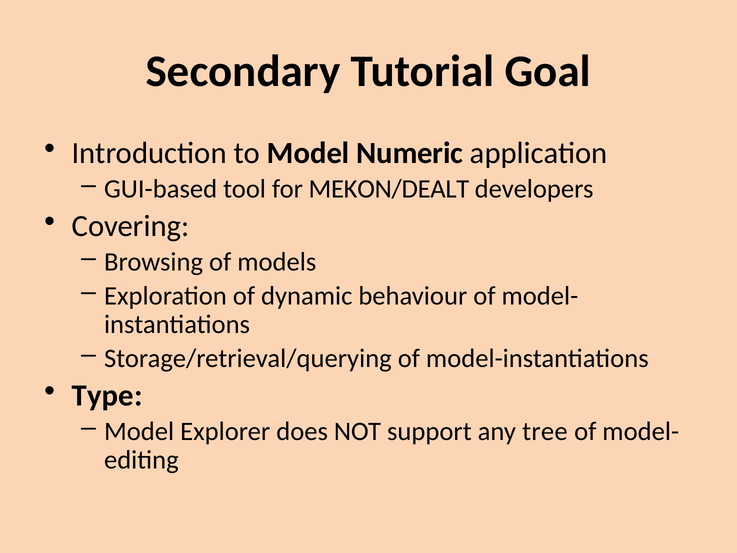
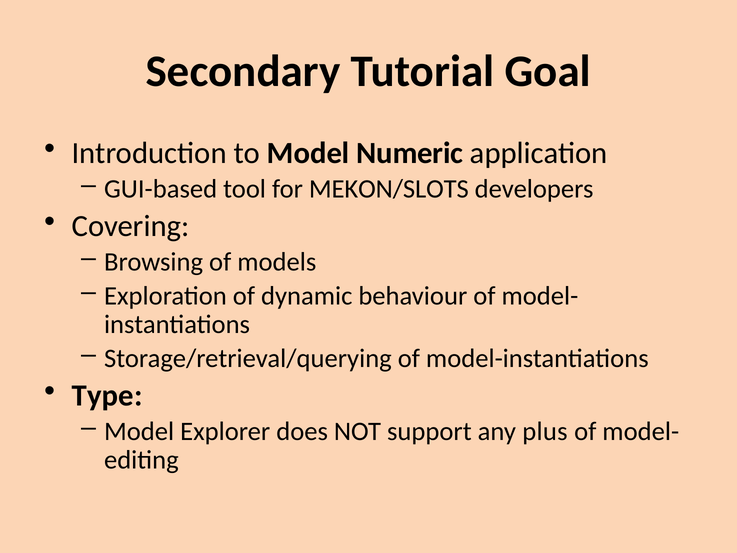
MEKON/DEALT: MEKON/DEALT -> MEKON/SLOTS (389, 189)
tree: tree -> plus (545, 431)
